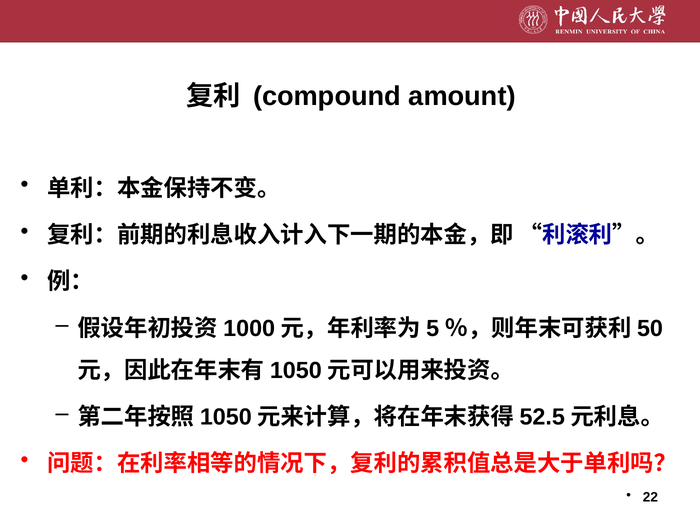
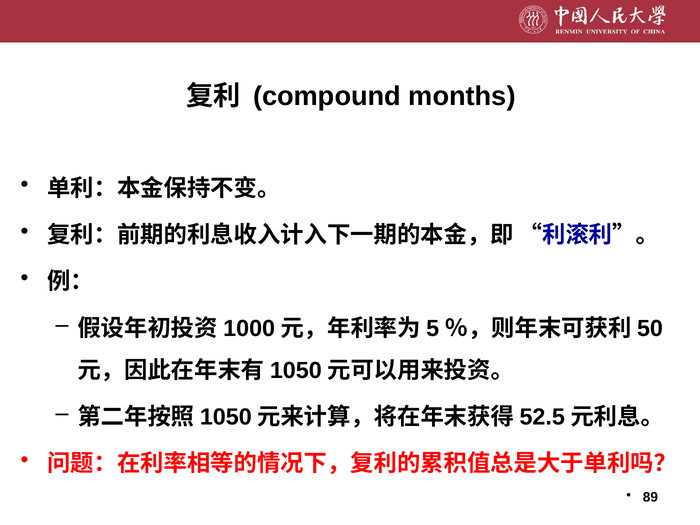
amount: amount -> months (462, 96)
22: 22 -> 89 (650, 497)
